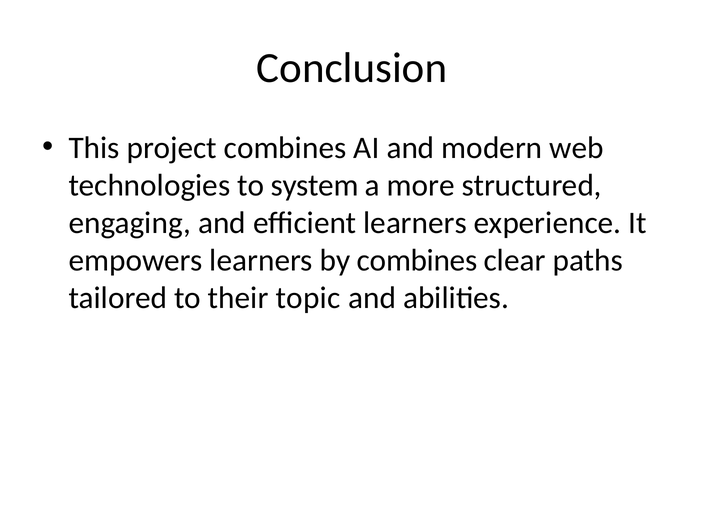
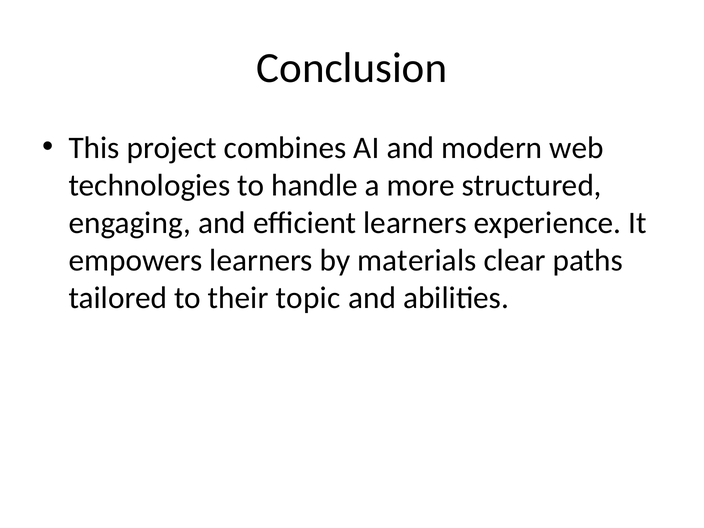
system: system -> handle (315, 185)
by combines: combines -> materials (417, 260)
